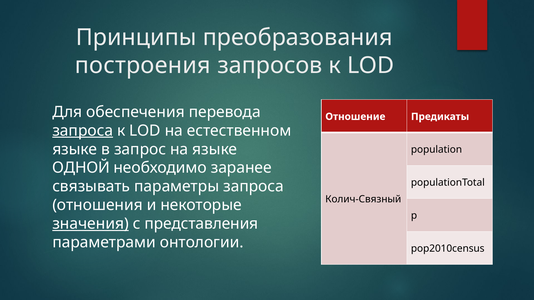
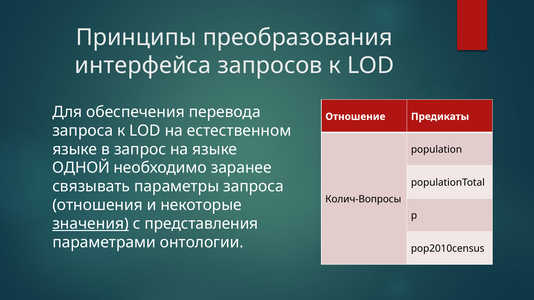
построения: построения -> интерфейса (143, 66)
запроса underline: present -> none (83, 131)
Колич-Связный: Колич-Связный -> Колич-Вопросы (363, 199)
